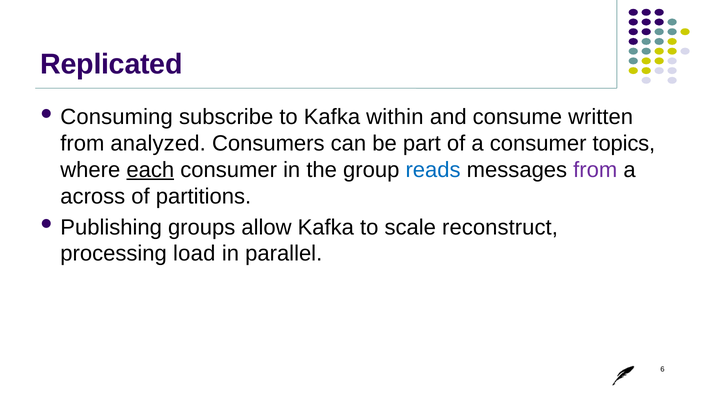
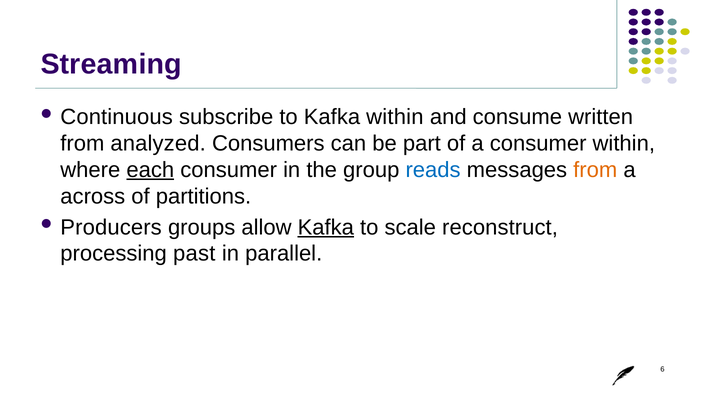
Replicated: Replicated -> Streaming (111, 64)
Consuming: Consuming -> Continuous (117, 117)
consumer topics: topics -> within (624, 143)
from colour: purple -> orange (595, 170)
Publishing: Publishing -> Producers (111, 227)
Kafka underline: none -> present (326, 227)
load: load -> past (194, 253)
